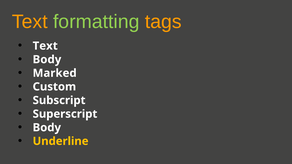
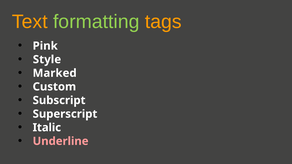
Text: Text -> Pink (45, 46)
Body: Body -> Style (47, 60)
Body: Body -> Italic (47, 128)
Underline colour: yellow -> pink (61, 141)
